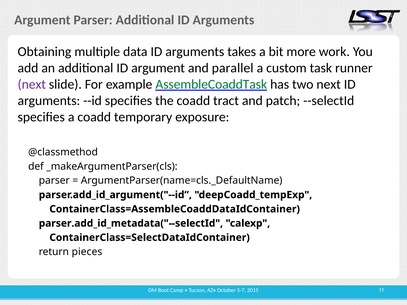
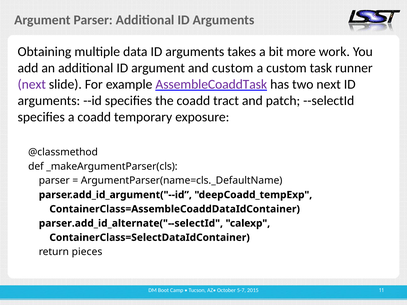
and parallel: parallel -> custom (233, 68)
AssembleCoaddTask colour: green -> purple (211, 84)
parser.add_id_metadata("--selectId: parser.add_id_metadata("--selectId -> parser.add_id_alternate("--selectId (131, 223)
